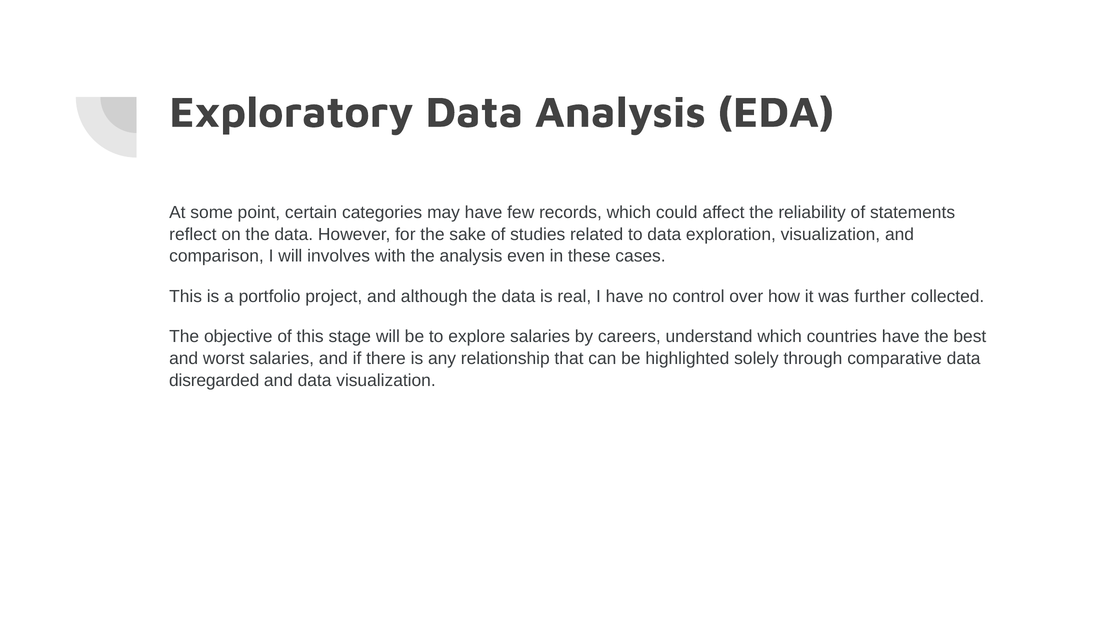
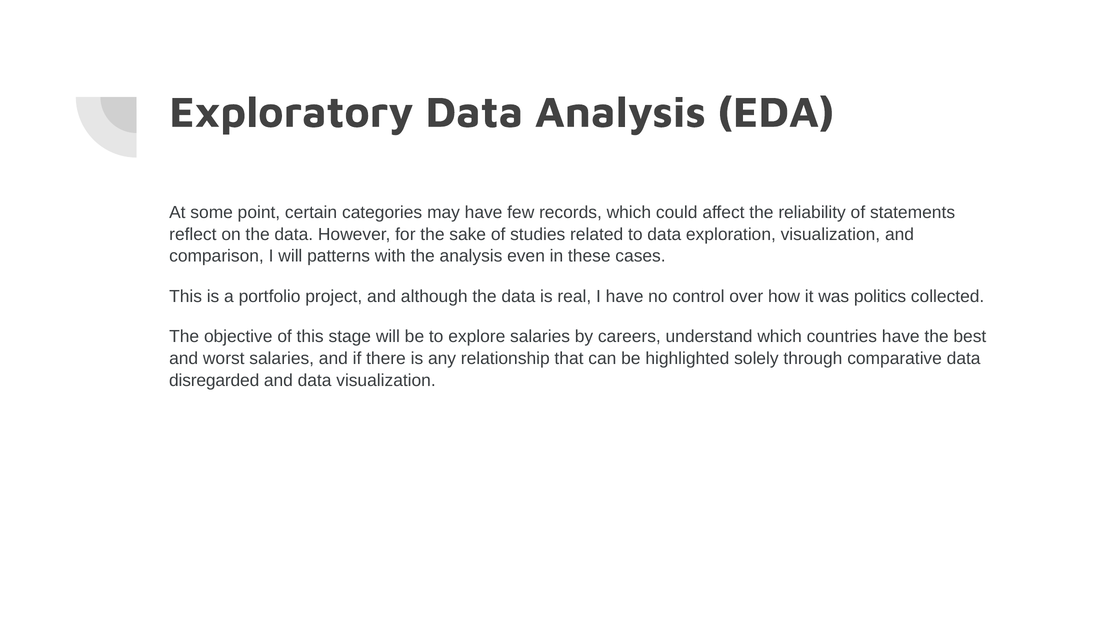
involves: involves -> patterns (339, 256)
further: further -> politics (880, 296)
